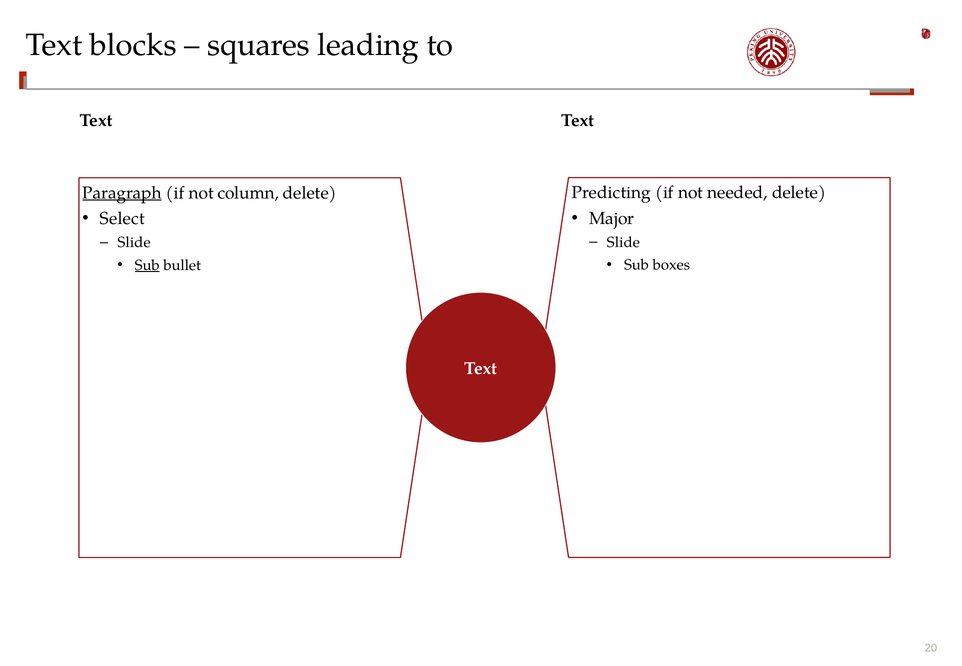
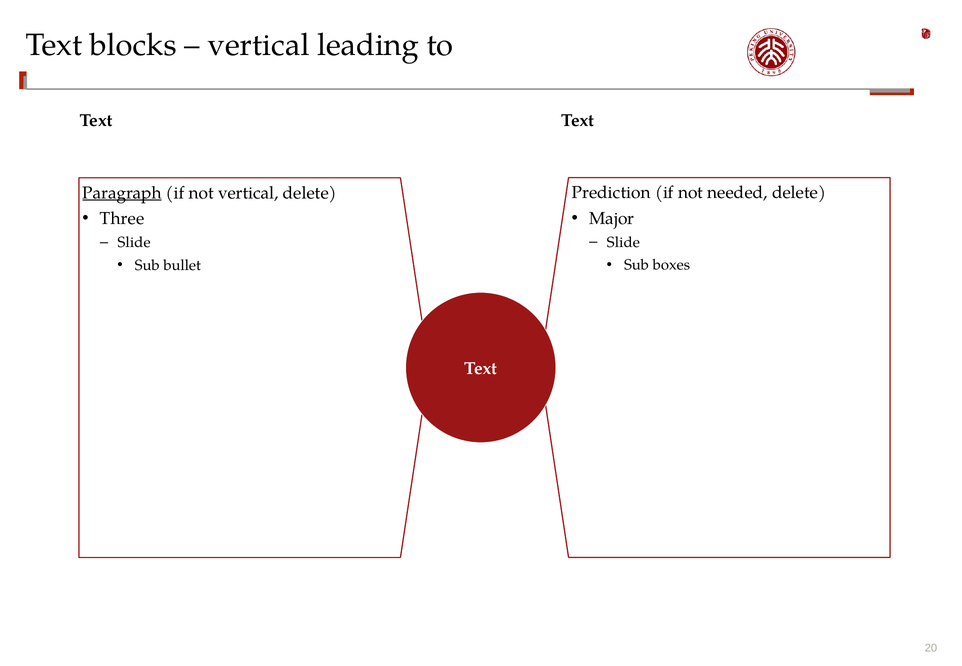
squares: squares -> vertical (259, 45)
not column: column -> vertical (248, 193)
Predicting: Predicting -> Prediction (611, 193)
Select: Select -> Three (122, 219)
Sub underline: present -> none (147, 265)
